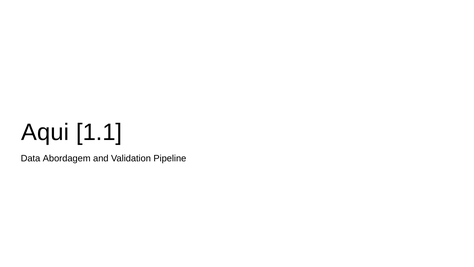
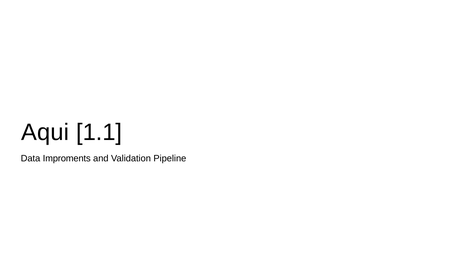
Abordagem: Abordagem -> Improments (67, 158)
